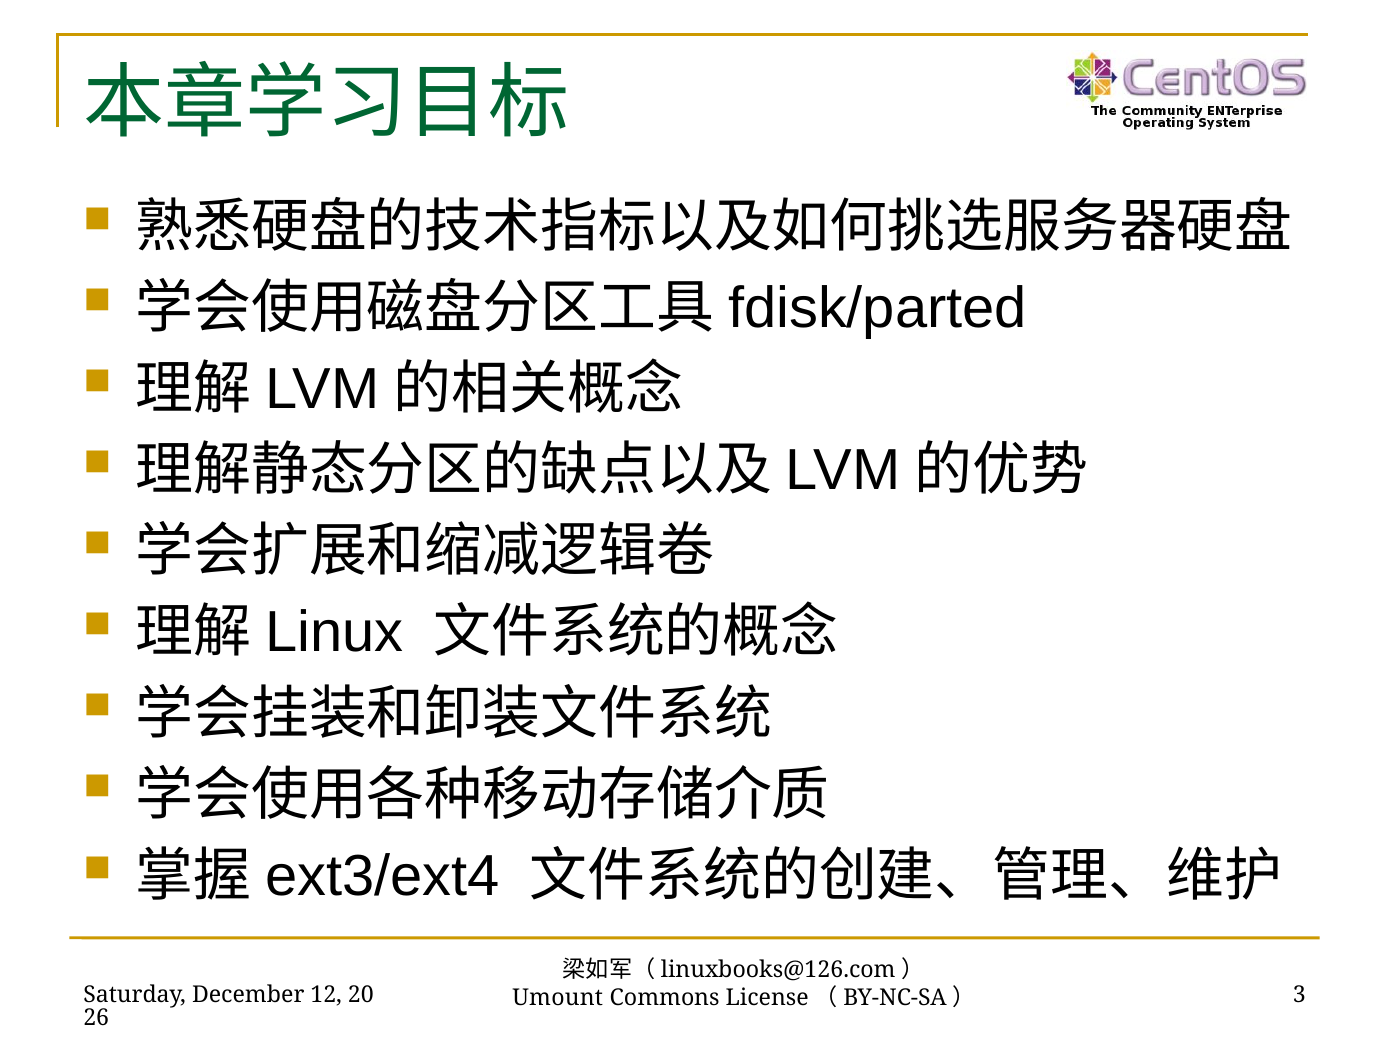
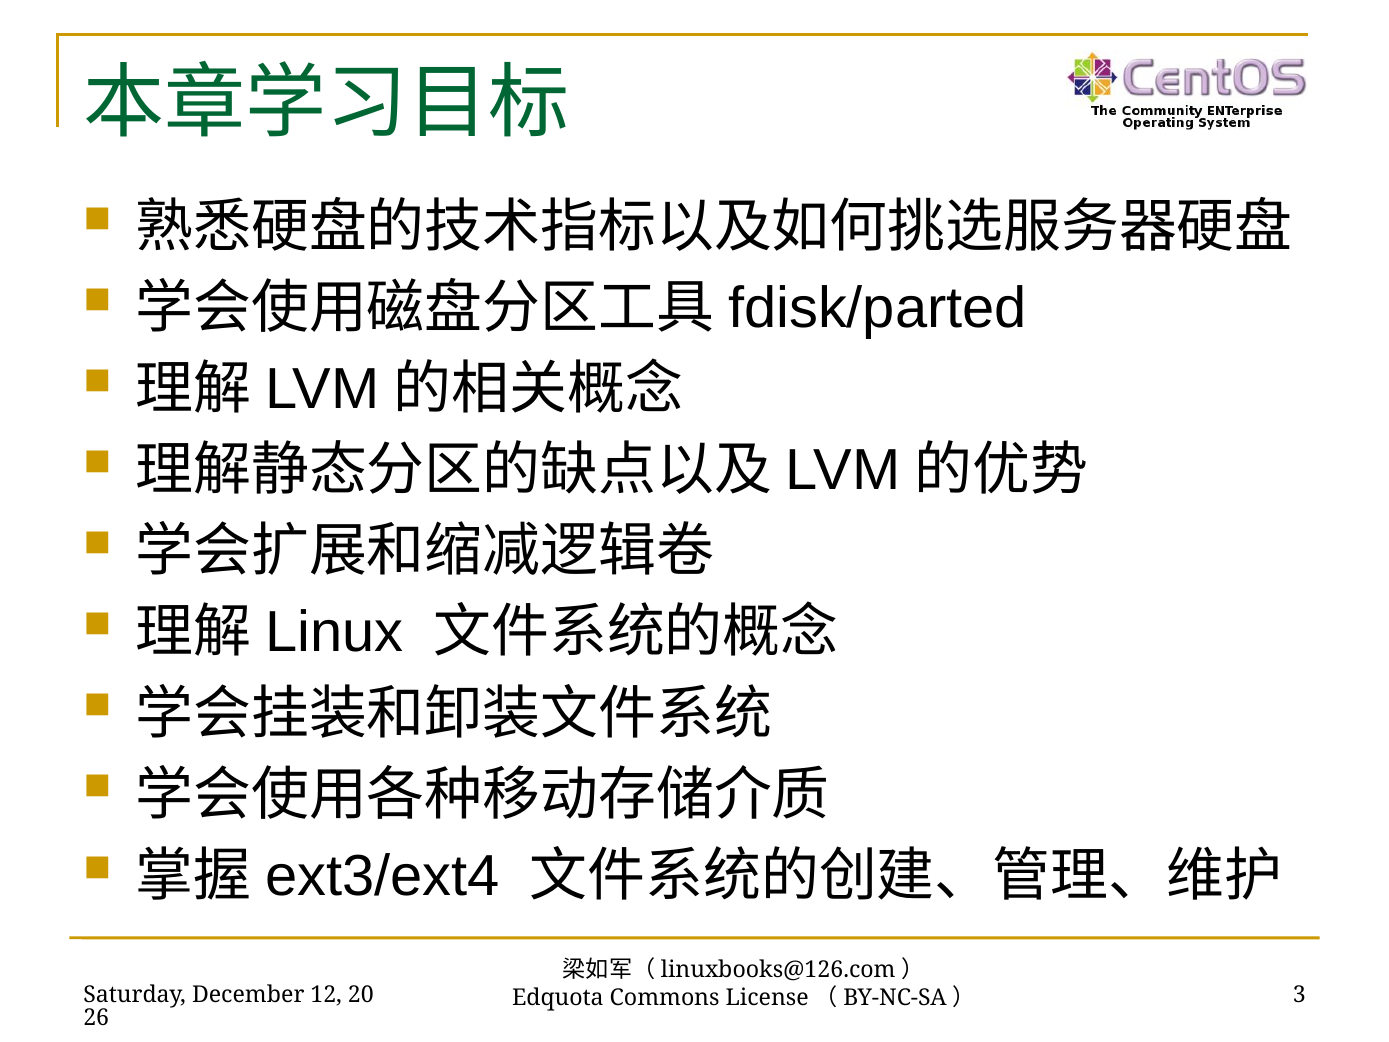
Umount: Umount -> Edquota (558, 998)
